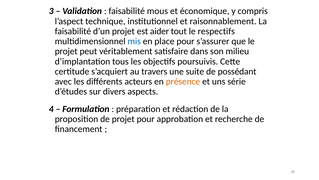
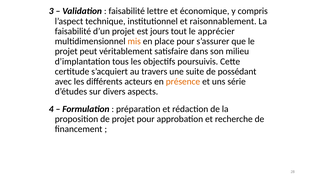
mous: mous -> lettre (157, 11)
aider: aider -> jours (160, 31)
respectifs: respectifs -> apprécier (216, 31)
mis colour: blue -> orange (134, 41)
